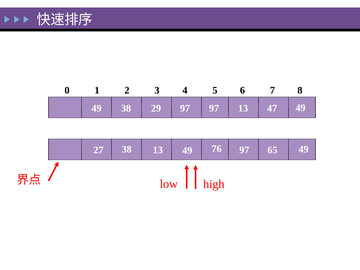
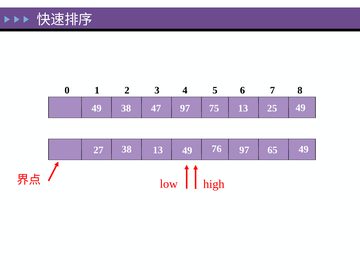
29: 29 -> 47 (156, 108)
97: 97 -> 75 (214, 108)
47: 47 -> 25 (272, 108)
